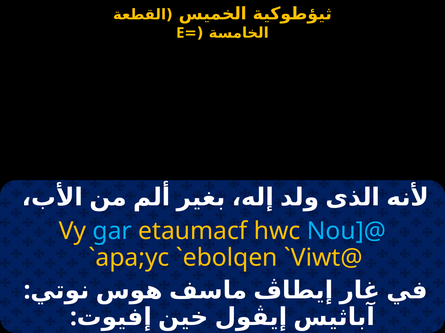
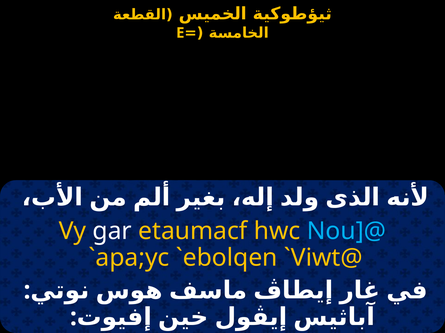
gar colour: light blue -> white (112, 232)
